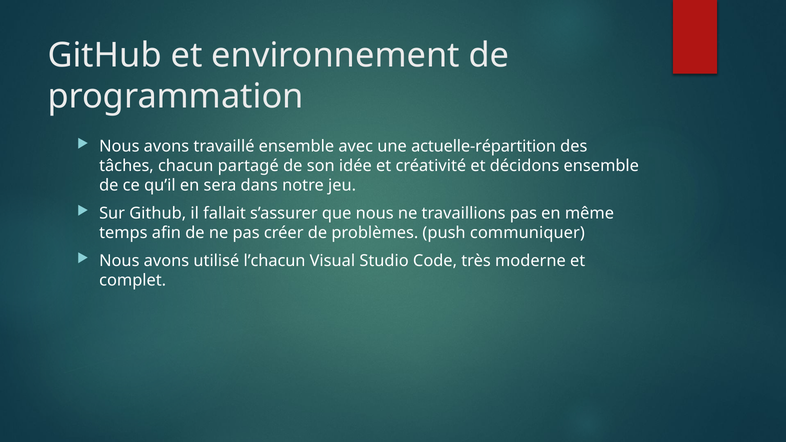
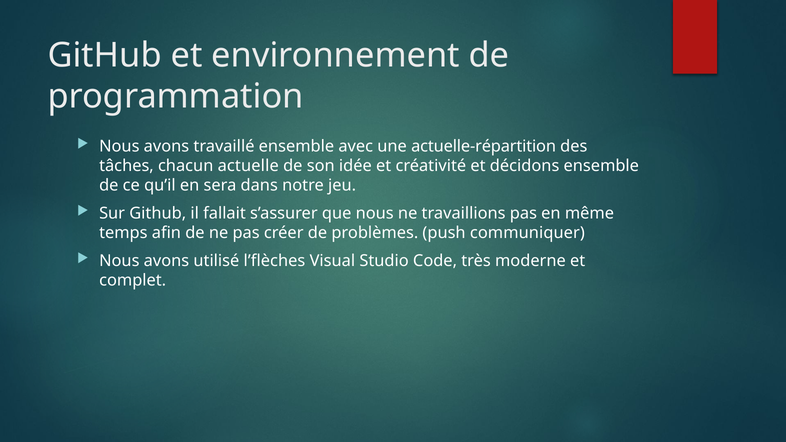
partagé: partagé -> actuelle (248, 166)
l’chacun: l’chacun -> l’flèches (274, 261)
